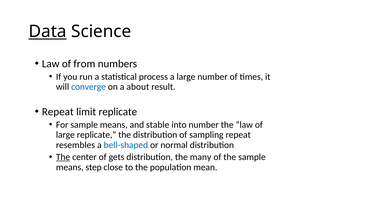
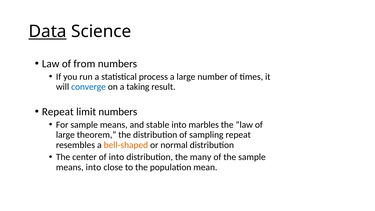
about: about -> taking (138, 87)
limit replicate: replicate -> numbers (118, 112)
into number: number -> marbles (204, 125)
large replicate: replicate -> theorem (97, 135)
bell-shaped colour: blue -> orange (126, 145)
The underline: present -> none (63, 157)
of gets: gets -> into (116, 157)
means step: step -> into (93, 167)
